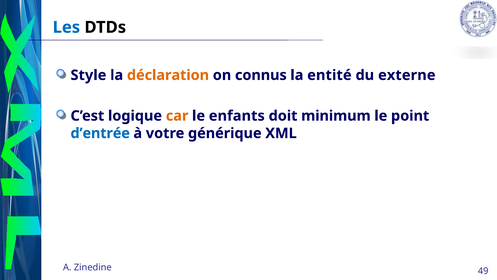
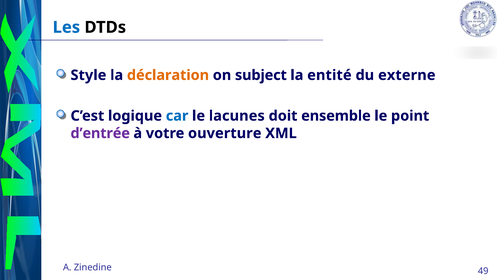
connus: connus -> subject (261, 75)
car colour: orange -> blue (177, 116)
enfants: enfants -> lacunes (237, 116)
minimum: minimum -> ensemble (336, 116)
d’entrée colour: blue -> purple (100, 133)
générique: générique -> ouverture (225, 133)
